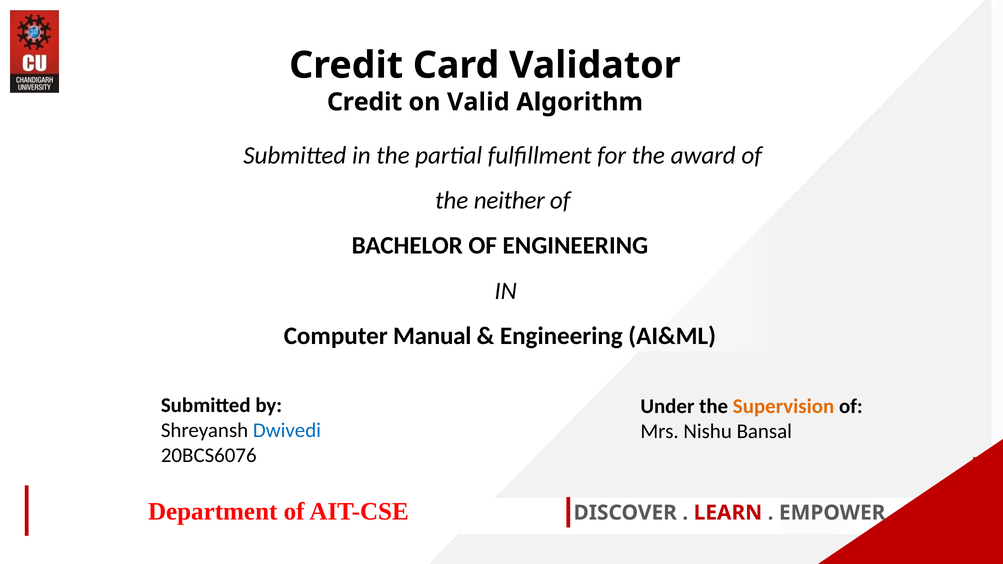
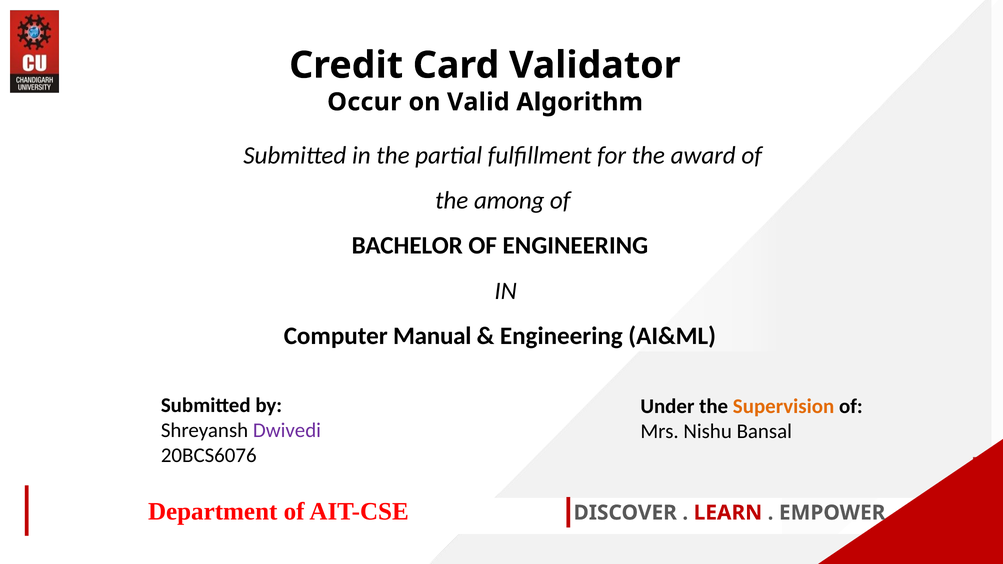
Credit: Credit -> Occur (364, 102)
neither: neither -> among (509, 201)
Dwivedi colour: blue -> purple (287, 431)
